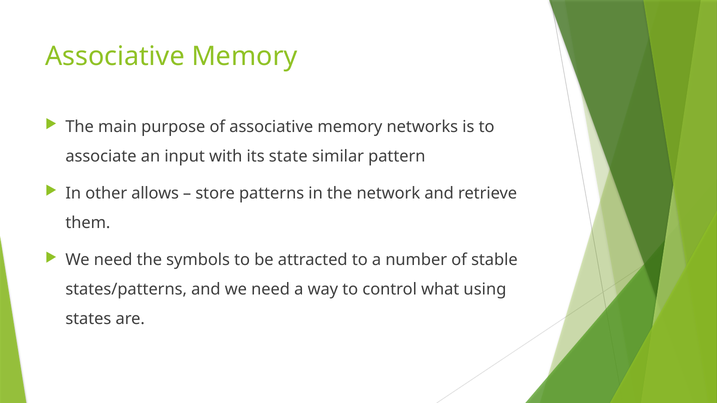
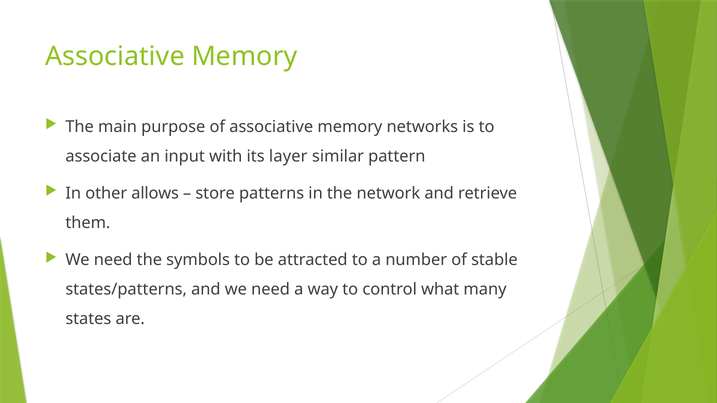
state: state -> layer (288, 157)
using: using -> many (485, 290)
